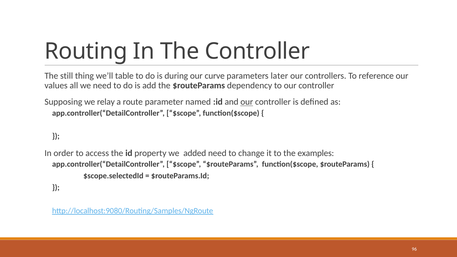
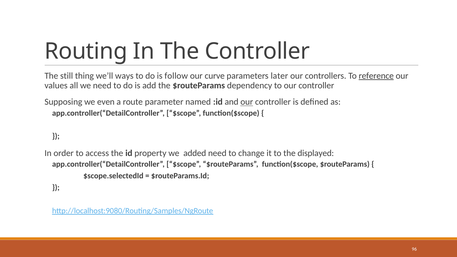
table: table -> ways (124, 76)
during: during -> follow (176, 76)
reference underline: none -> present (376, 76)
relay: relay -> even (106, 102)
examples: examples -> displayed (316, 153)
